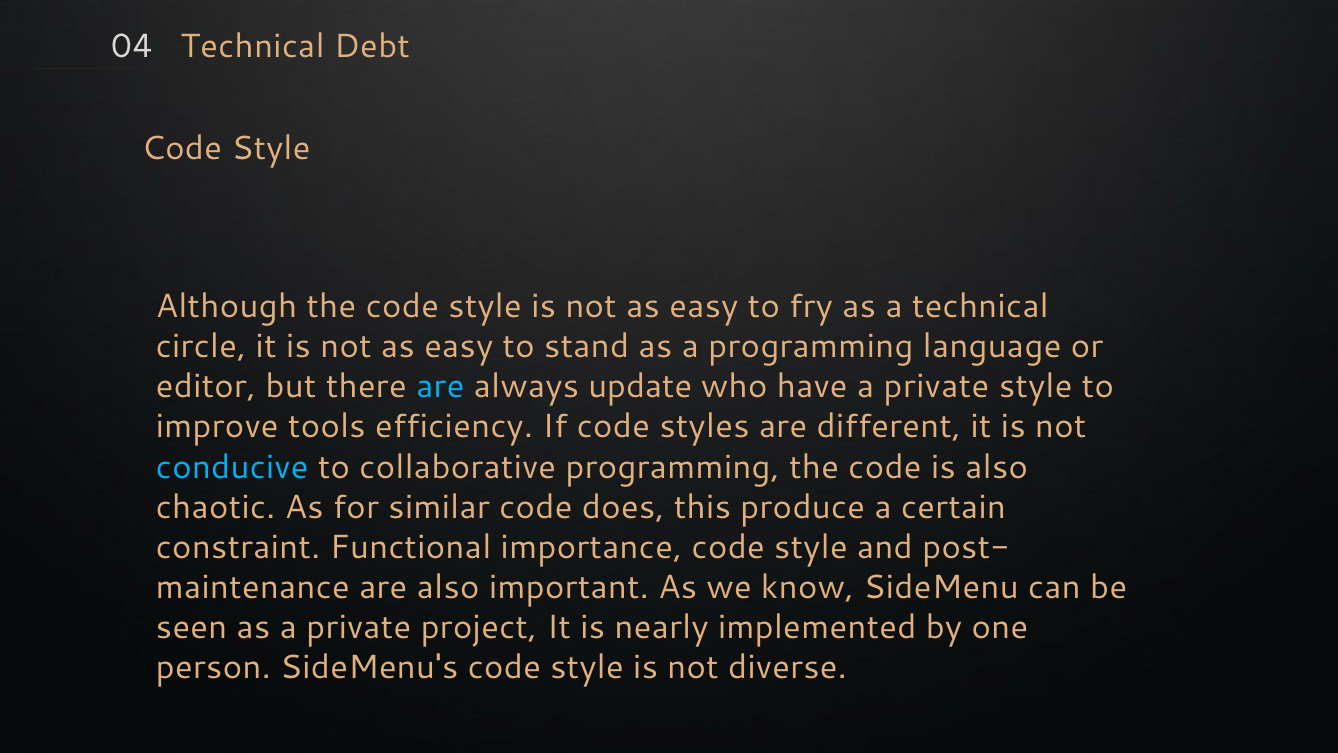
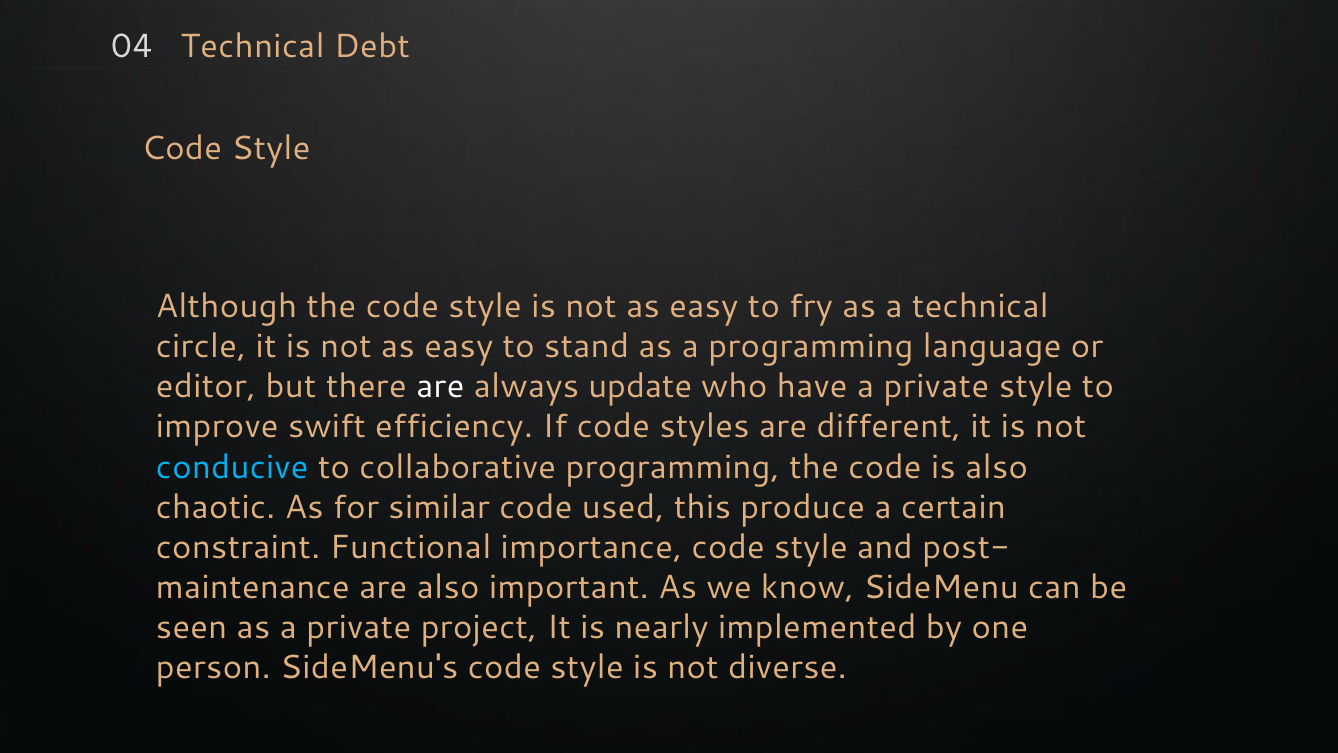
are colour: light blue -> white (440, 387)
tools: tools -> swift (327, 427)
does: does -> used (623, 507)
